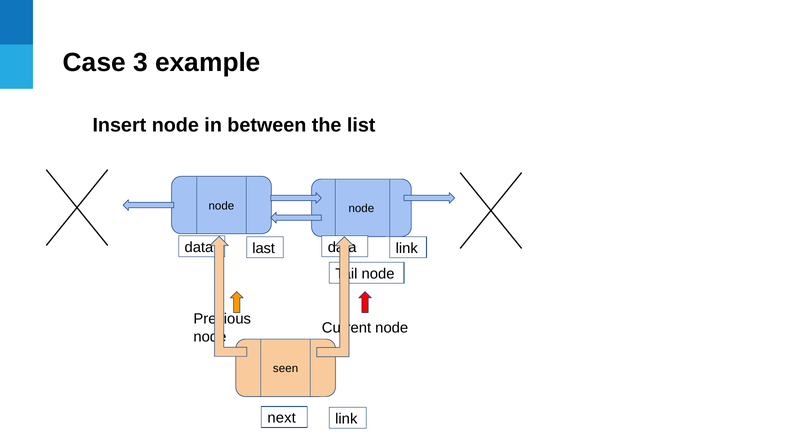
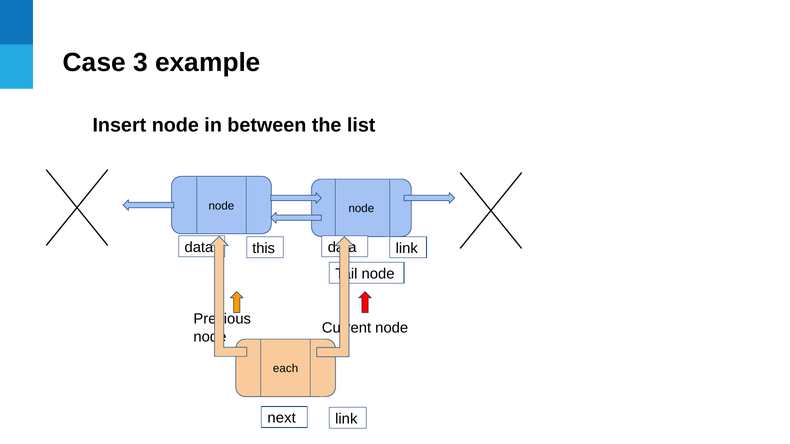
last: last -> this (264, 248)
seen: seen -> each (286, 369)
